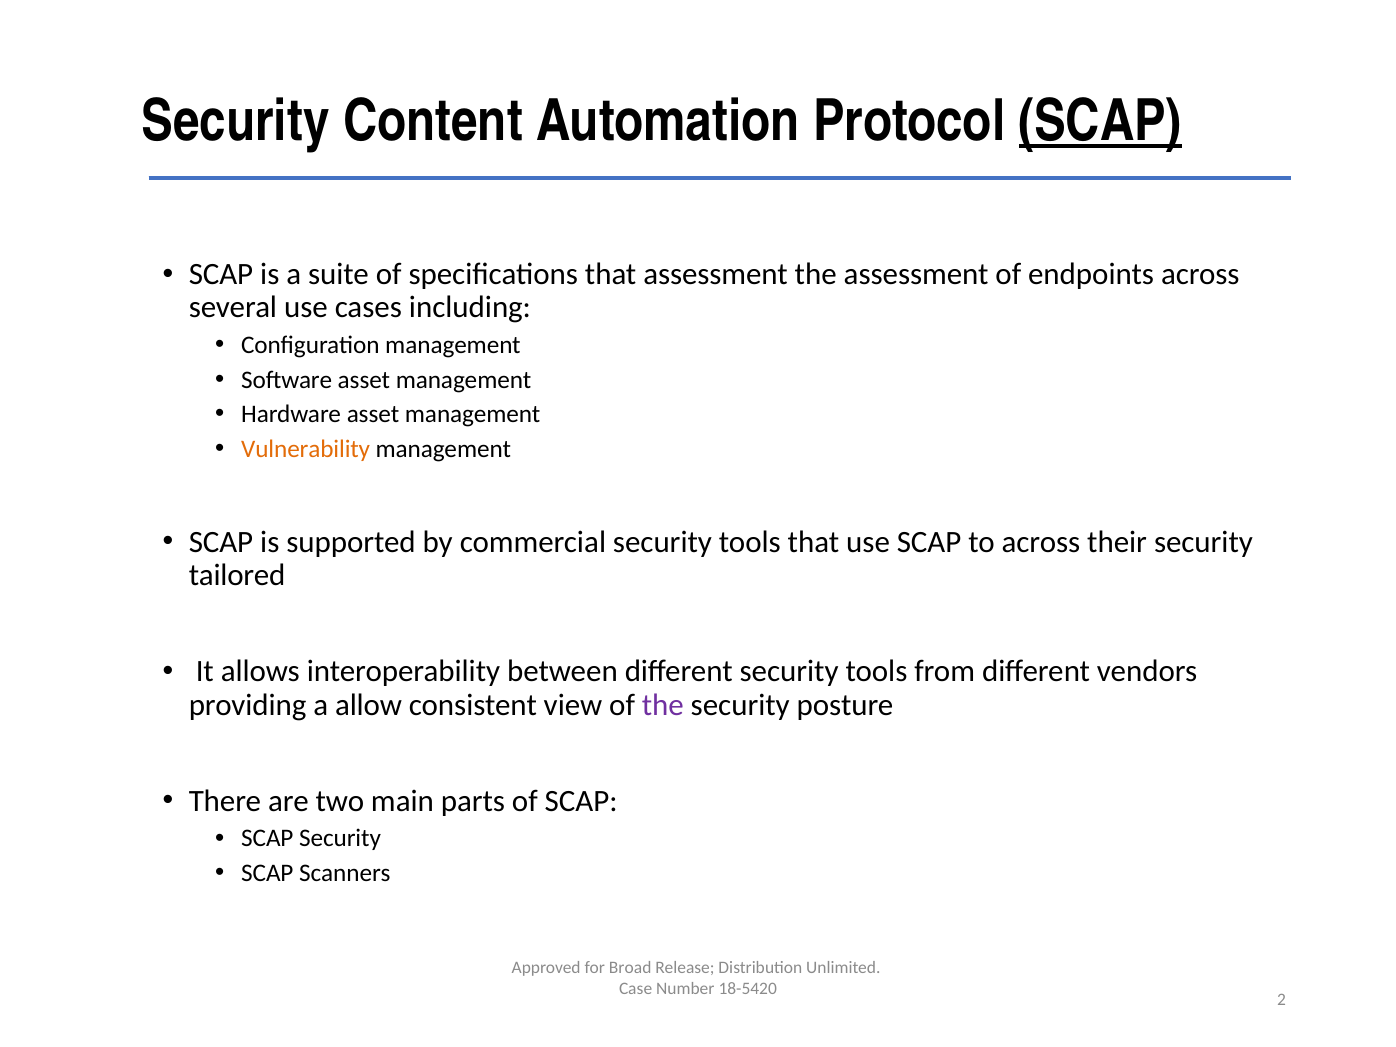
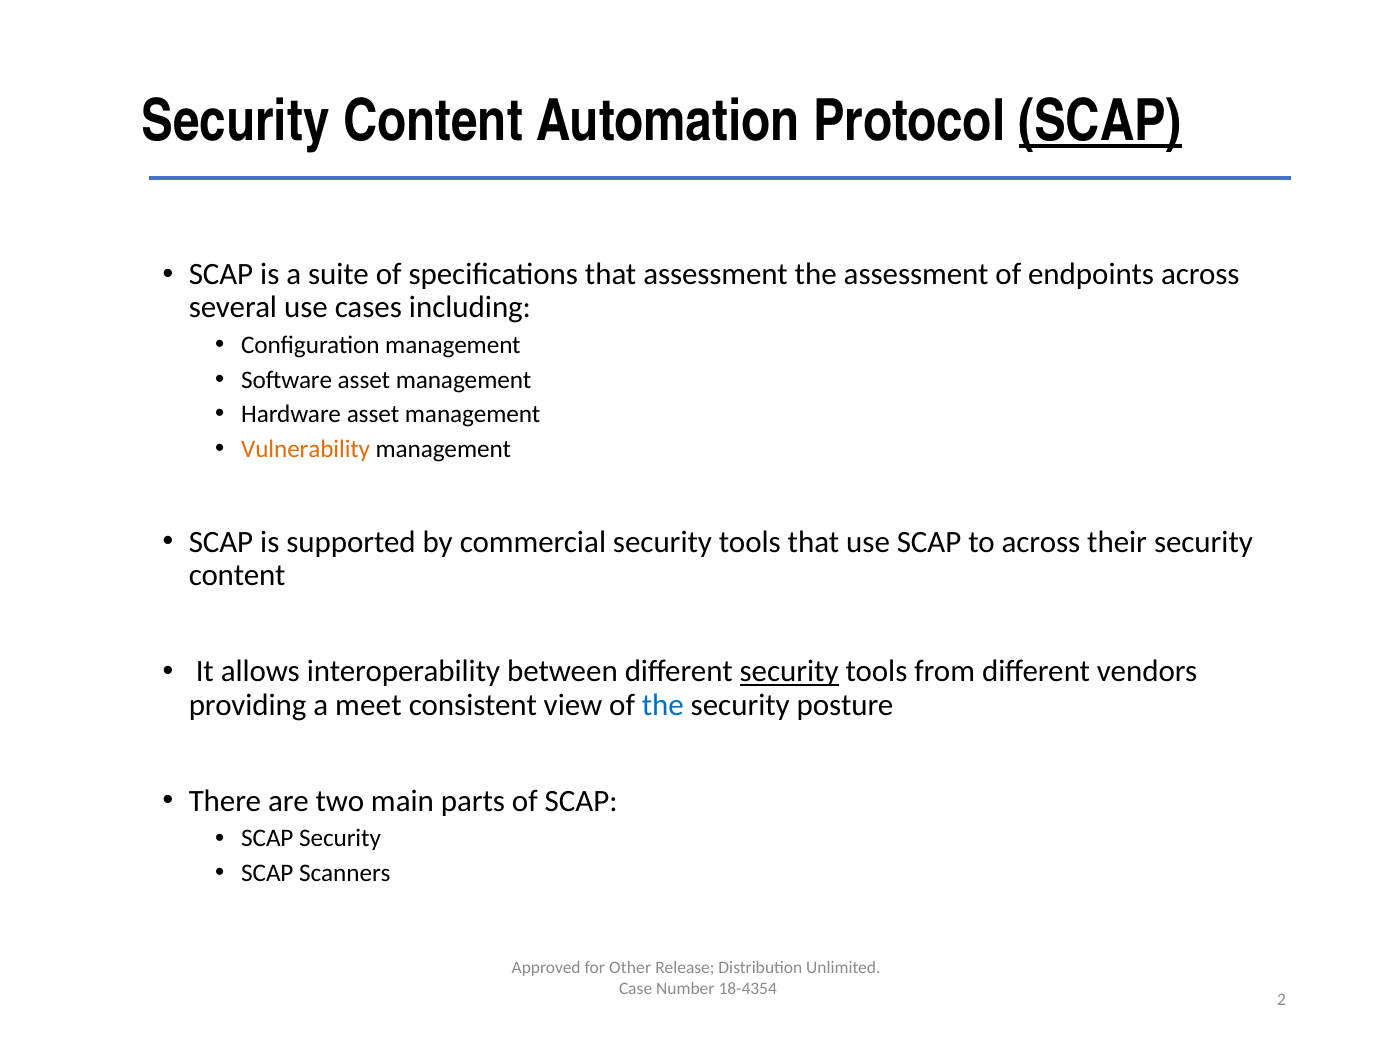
tailored: tailored -> content (237, 575)
security underline: none -> present (789, 671)
allow: allow -> meet (368, 705)
the colour: purple -> blue (663, 705)
Broad: Broad -> Other (630, 968)
18-5420: 18-5420 -> 18-4354 (748, 989)
